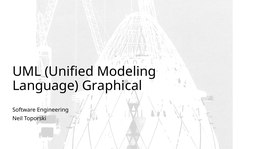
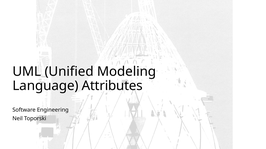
Graphical: Graphical -> Attributes (112, 86)
